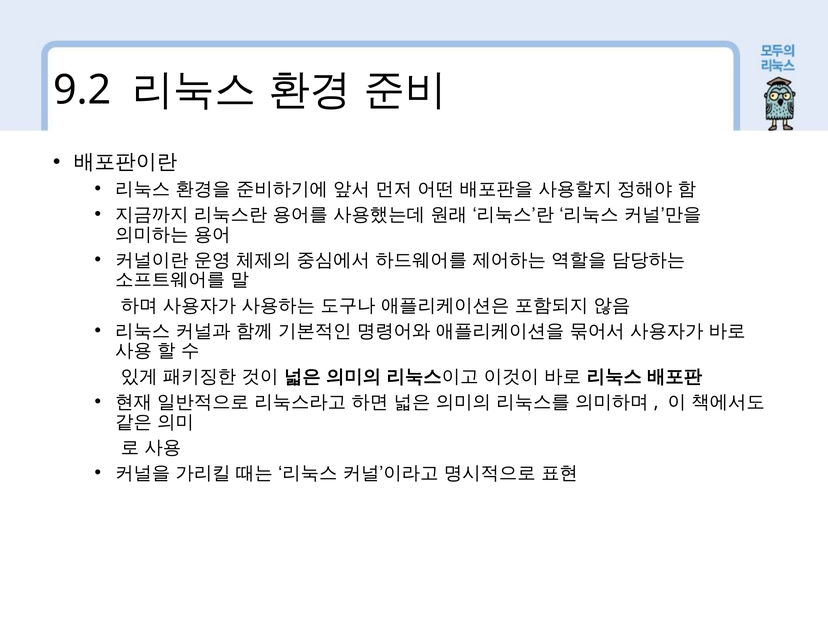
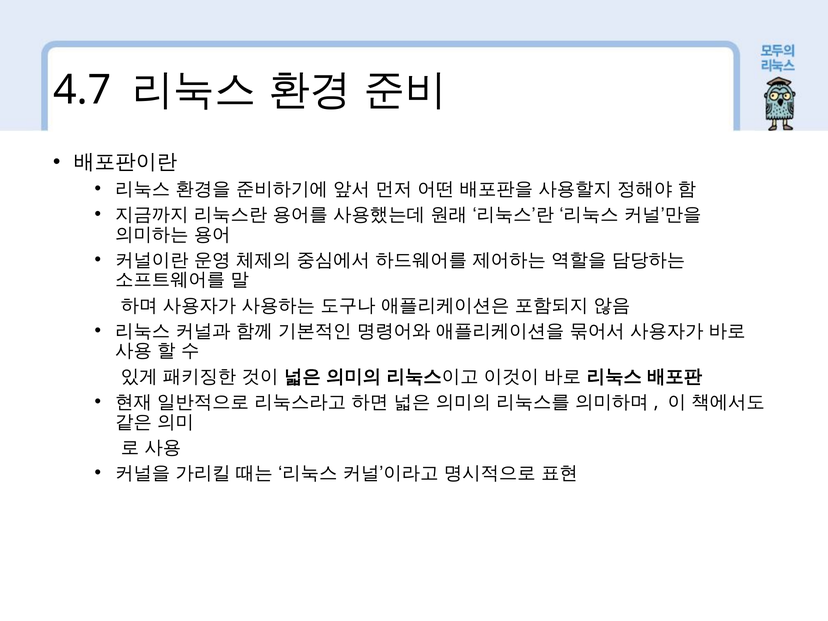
9.2: 9.2 -> 4.7 (82, 90)
